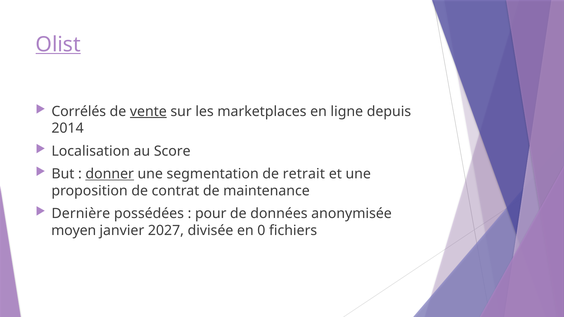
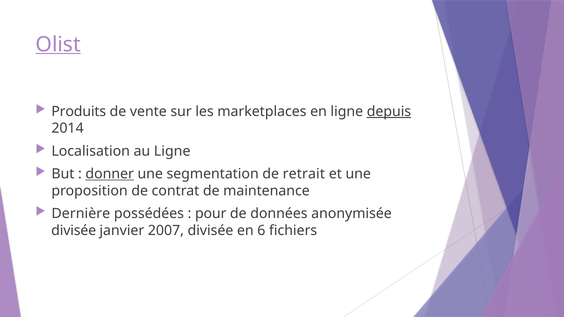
Corrélés: Corrélés -> Produits (79, 112)
vente underline: present -> none (148, 112)
depuis underline: none -> present (389, 112)
au Score: Score -> Ligne (172, 151)
moyen: moyen -> divisée (74, 231)
2027: 2027 -> 2007 (166, 231)
0: 0 -> 6 (261, 231)
